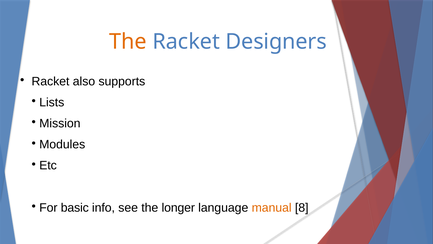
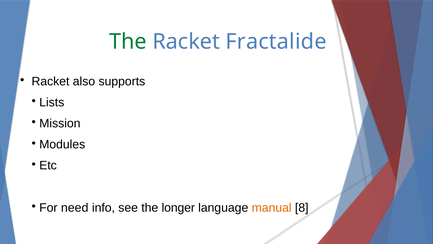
The colour: orange -> green (128, 41)
Designers: Designers -> Fractalide (276, 41)
basic: basic -> need (75, 207)
